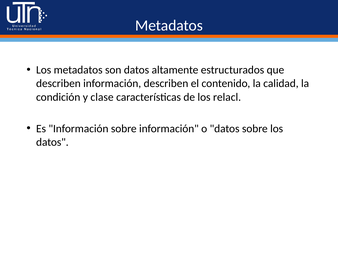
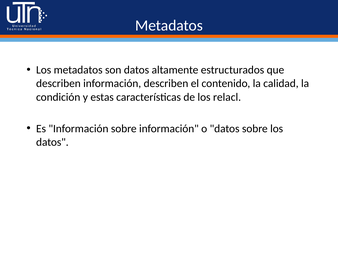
clase: clase -> estas (102, 97)
